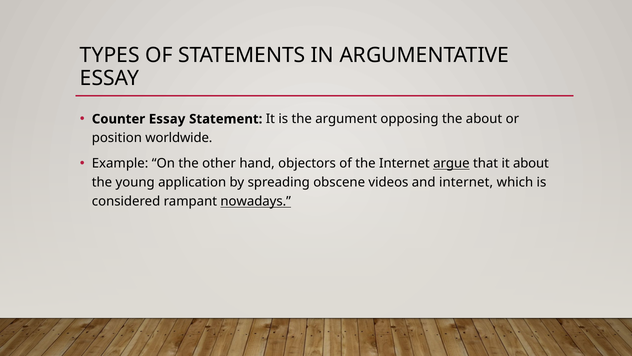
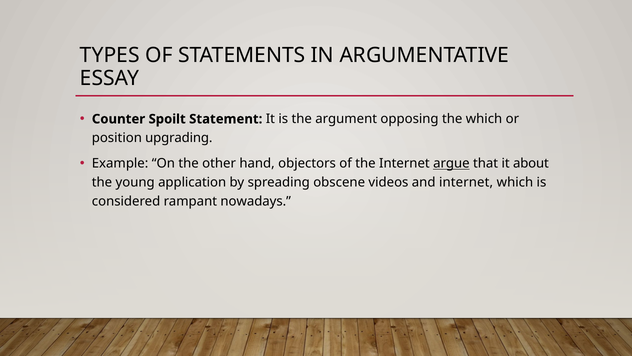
Counter Essay: Essay -> Spoilt (167, 119)
the about: about -> which (484, 119)
worldwide: worldwide -> upgrading (179, 138)
nowadays underline: present -> none (256, 201)
